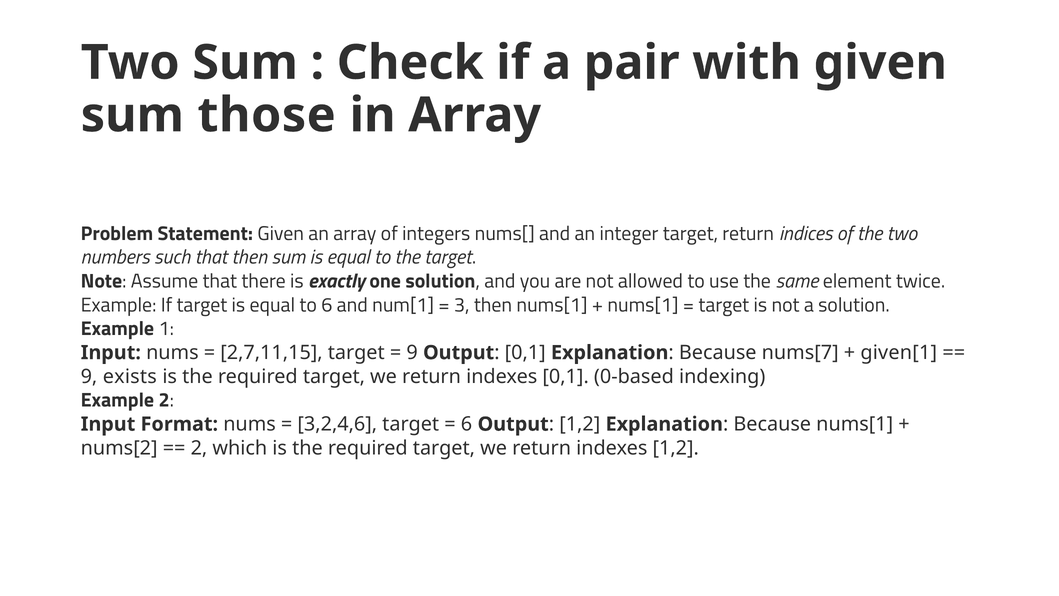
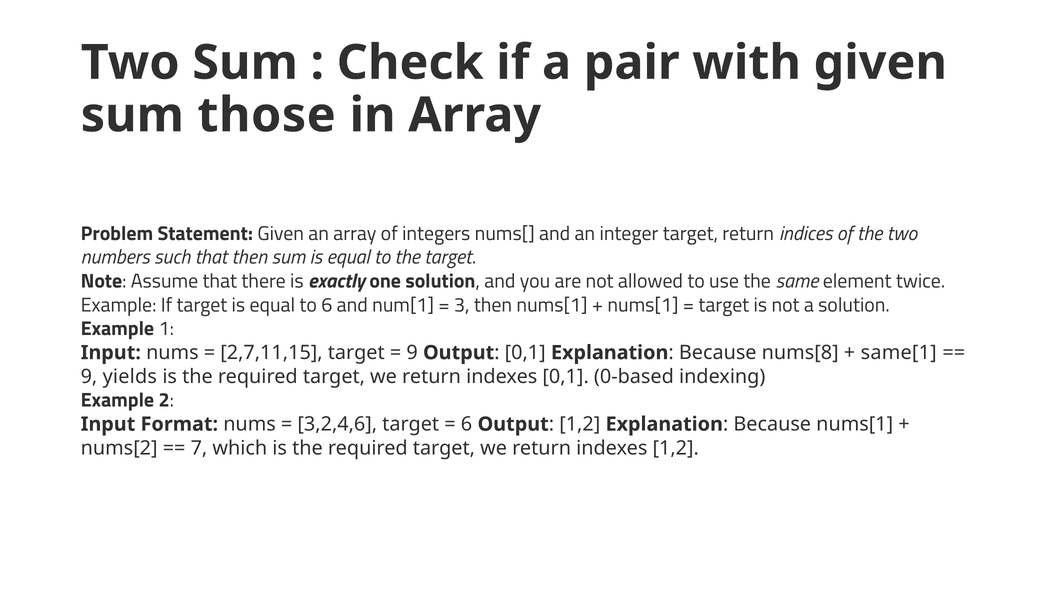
nums[7: nums[7 -> nums[8 (800, 352)
given[1: given[1 -> same[1 (899, 352)
exists: exists -> yields (130, 376)
2: 2 -> 7 (199, 448)
